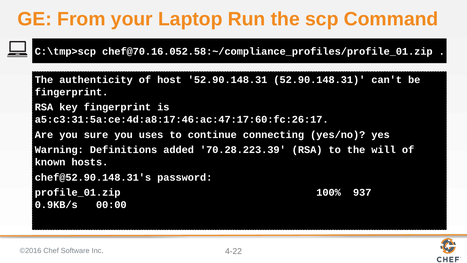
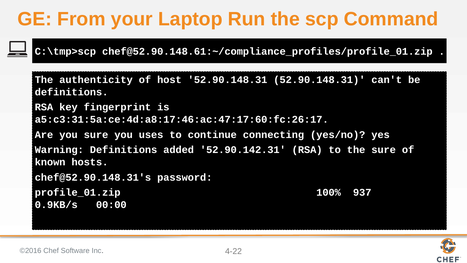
chef@70.16.052.58:~/compliance_profiles/profile_01.zip: chef@70.16.052.58:~/compliance_profiles/profile_01.zip -> chef@52.90.148.61:~/compliance_profiles/profile_01.zip (267, 51)
fingerprint: fingerprint -> definitions (72, 92)
70.28.223.39: 70.28.223.39 -> 52.90.142.31 (243, 150)
the will: will -> sure (384, 150)
